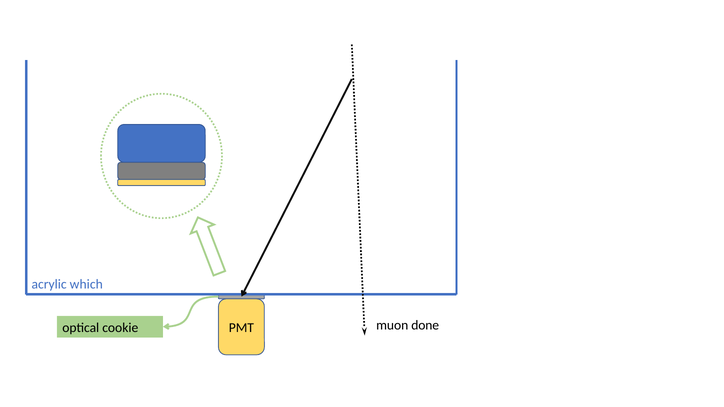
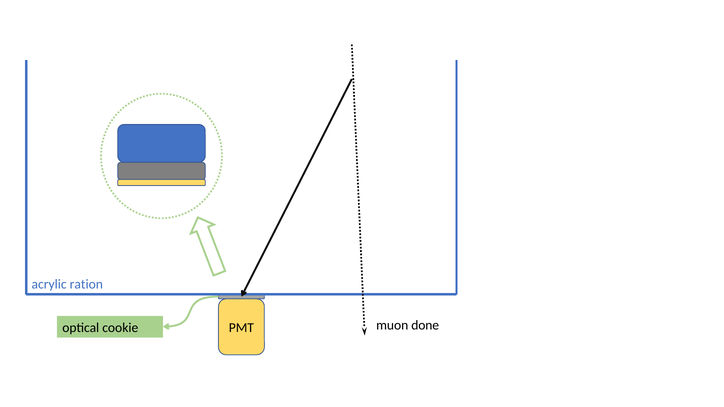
which: which -> ration (86, 284)
